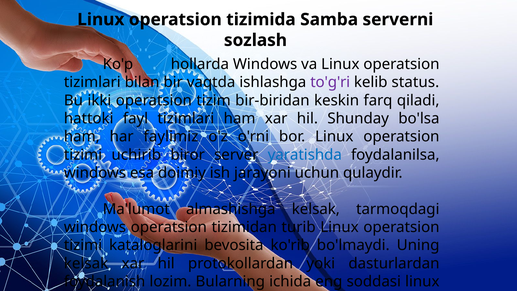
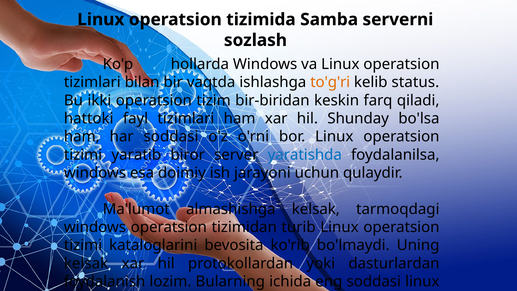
to'g'ri colour: purple -> orange (330, 82)
har faylimiz: faylimiz -> soddasi (171, 137)
uchirib: uchirib -> yaratib (136, 155)
